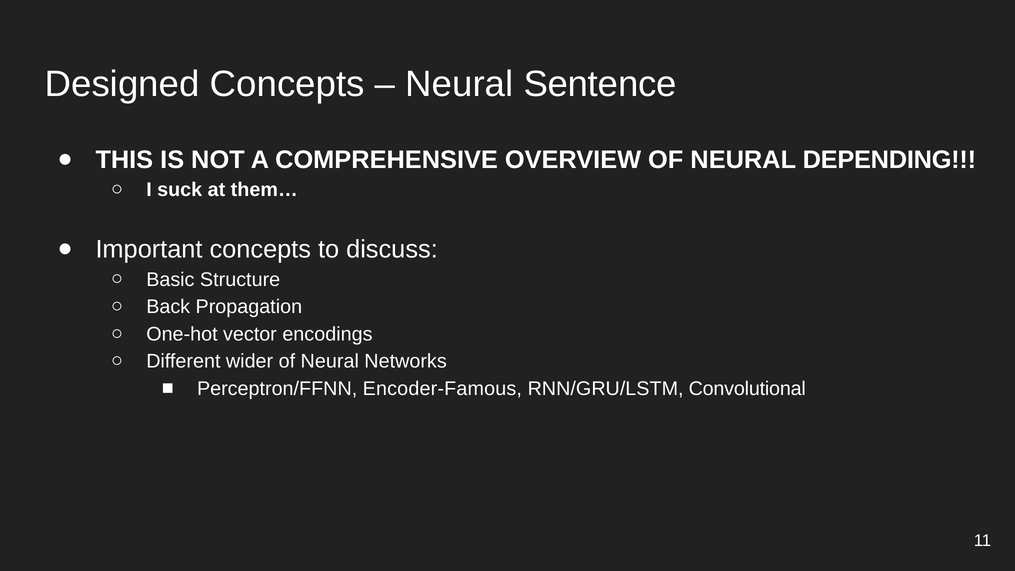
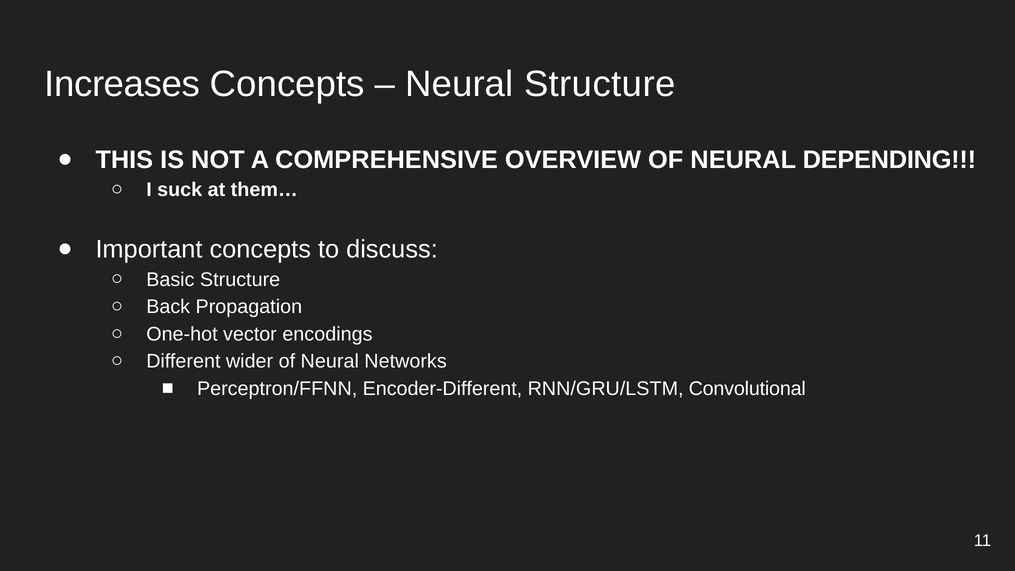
Designed: Designed -> Increases (122, 84)
Neural Sentence: Sentence -> Structure (600, 84)
Encoder-Famous: Encoder-Famous -> Encoder-Different (442, 389)
